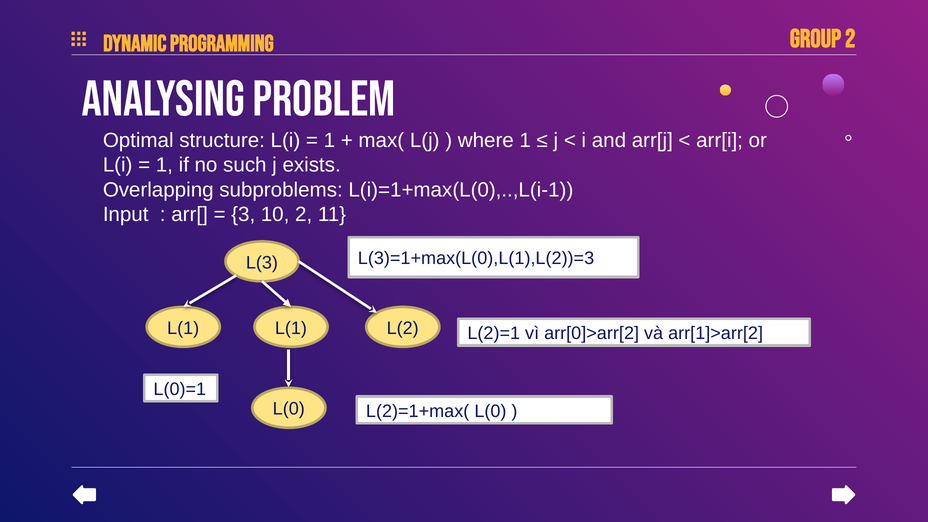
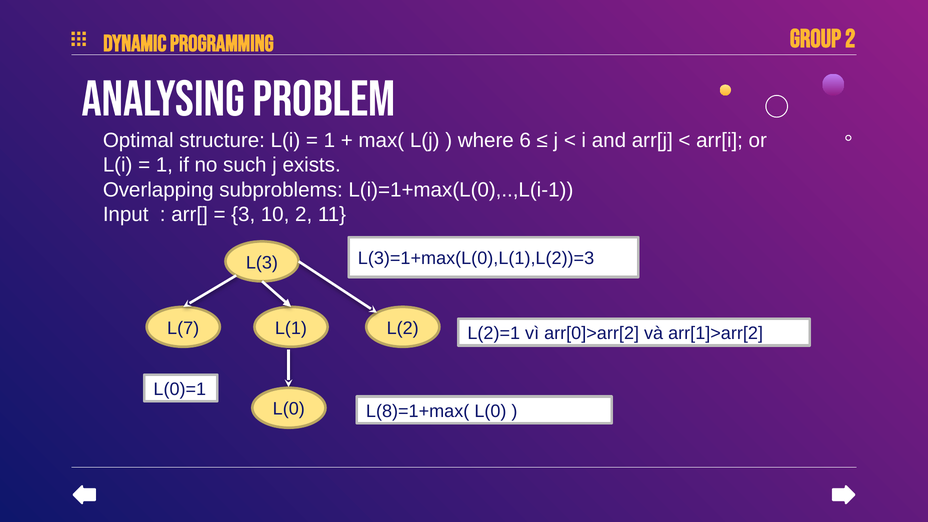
where 1: 1 -> 6 (525, 140)
L(1: L(1 -> L(7 (183, 328)
L(2)=1+max(: L(2)=1+max( -> L(8)=1+max( (418, 411)
